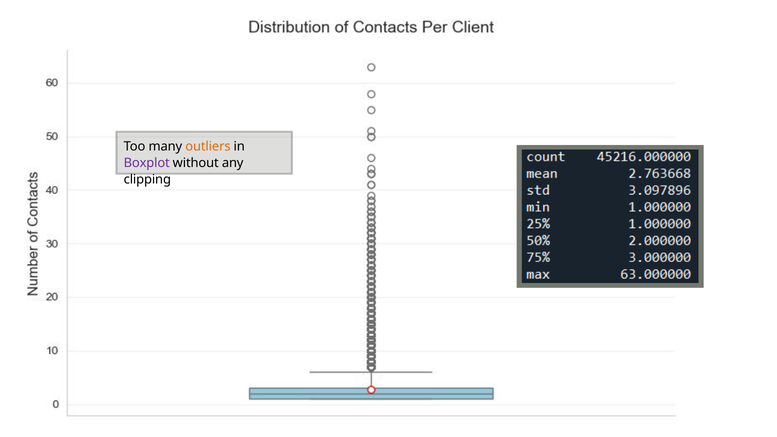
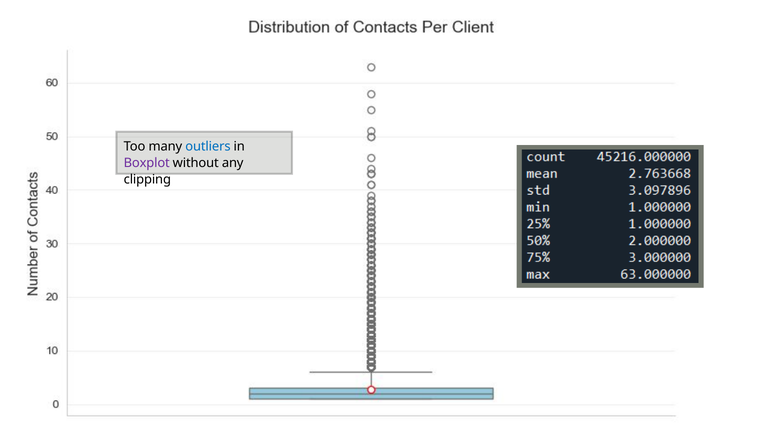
outliers colour: orange -> blue (208, 146)
